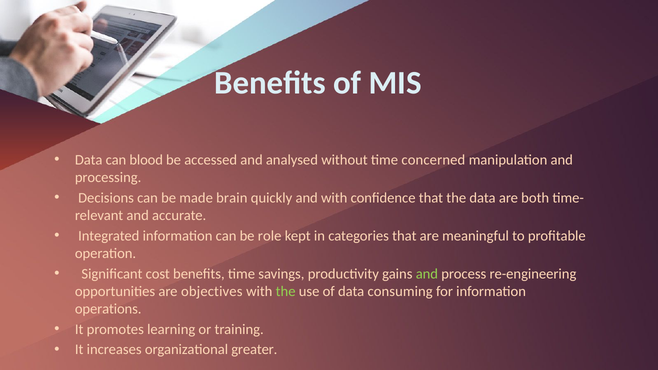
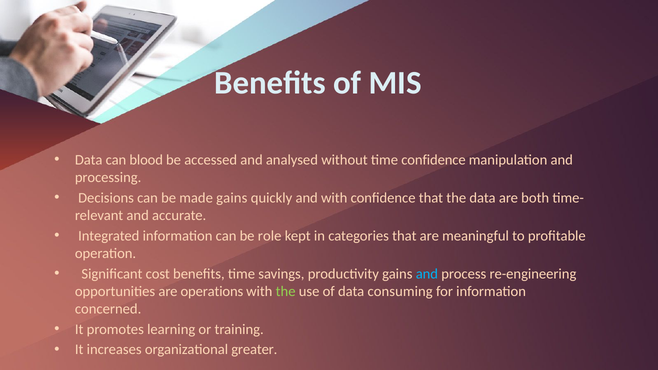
time concerned: concerned -> confidence (433, 160)
made brain: brain -> gains (232, 198)
and colour: light green -> light blue (427, 274)
objectives: objectives -> operations (212, 291)
operations: operations -> concerned (108, 309)
